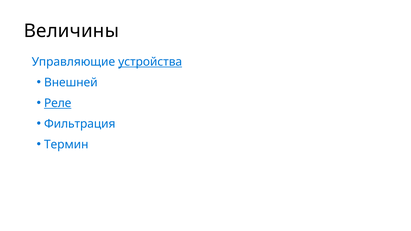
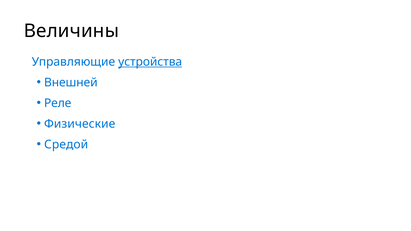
Реле underline: present -> none (58, 103)
Фильтрация: Фильтрация -> Физические (80, 124)
Термин: Термин -> Средой (66, 145)
